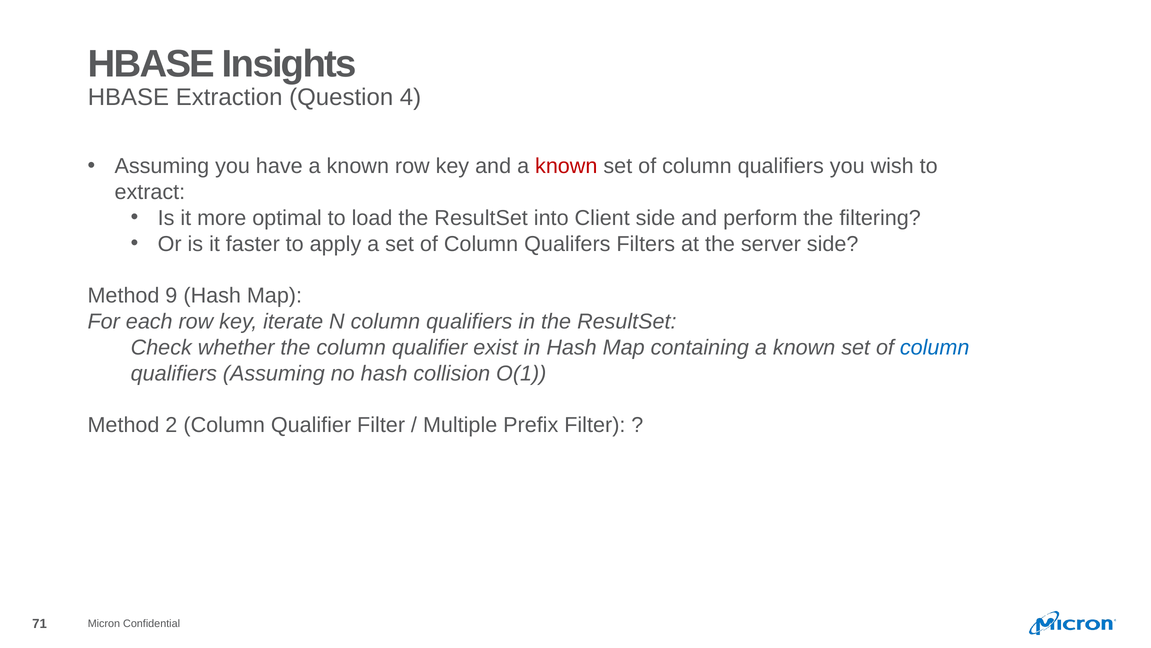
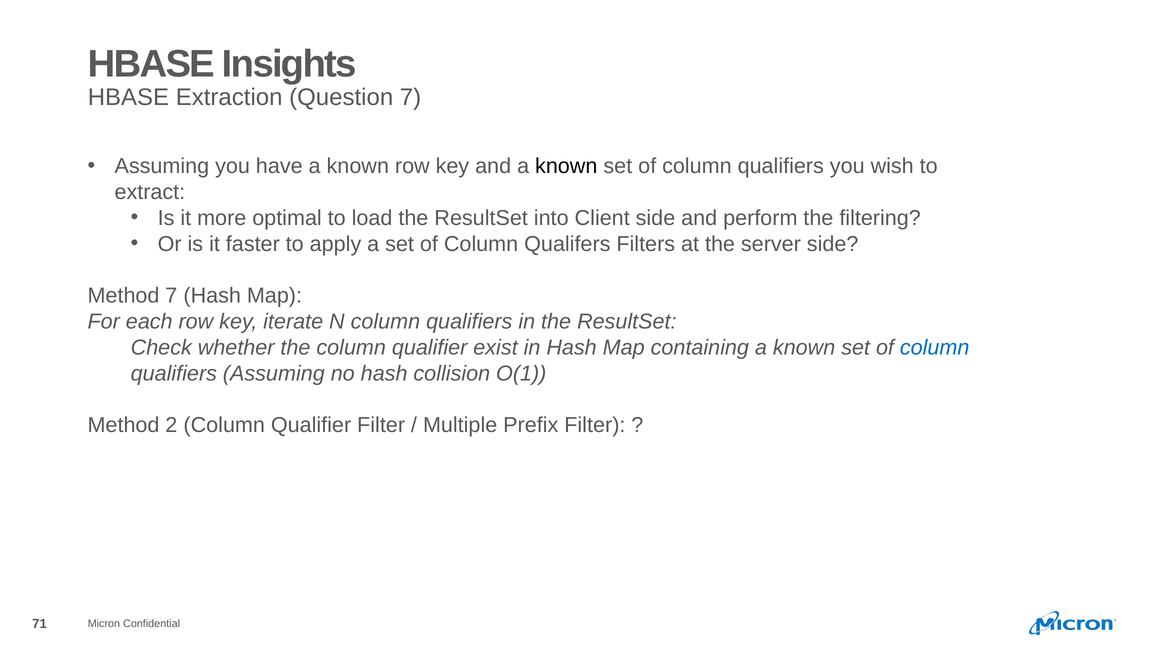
Question 4: 4 -> 7 (411, 97)
known colour: red -> black (566, 166)
Method 9: 9 -> 7 (171, 295)
